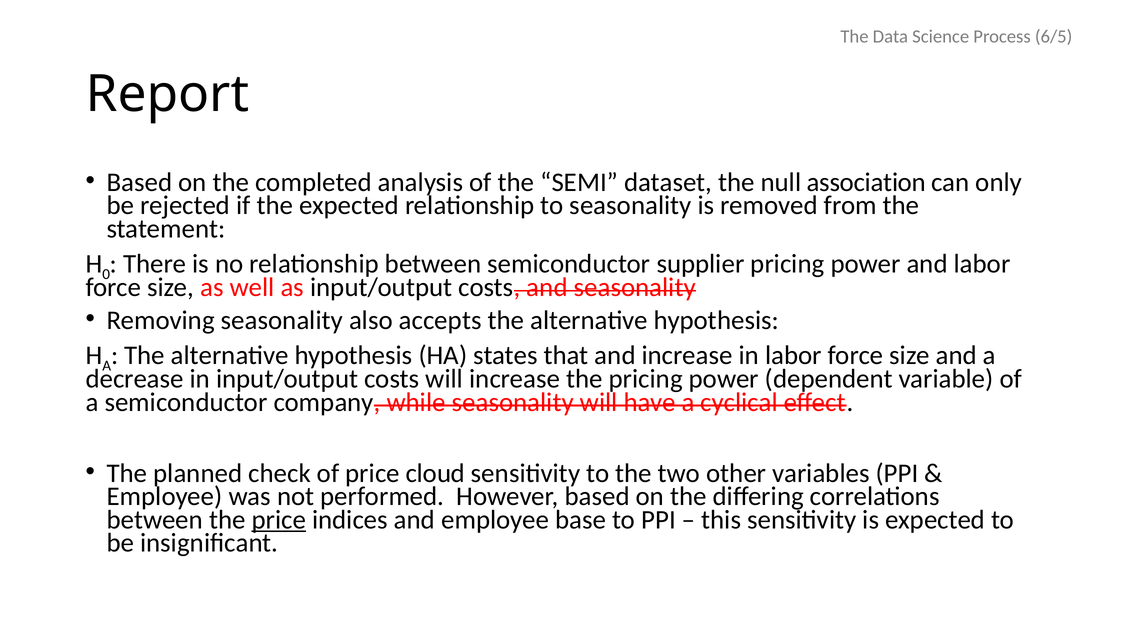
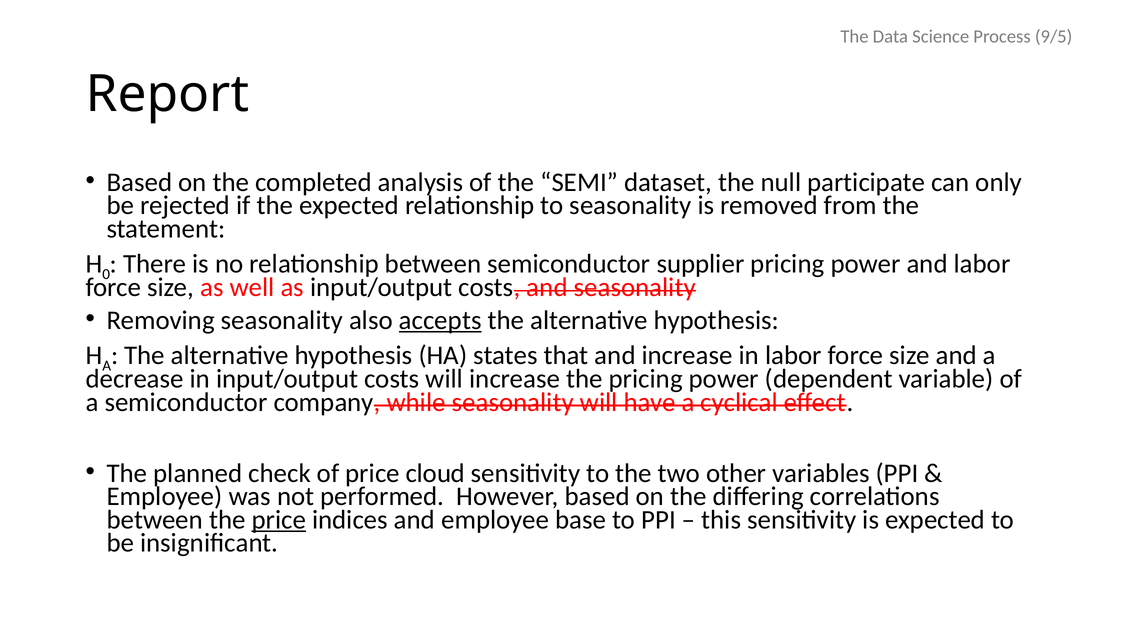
6/5: 6/5 -> 9/5 (1054, 37)
association: association -> participate (866, 182)
accepts underline: none -> present (440, 320)
